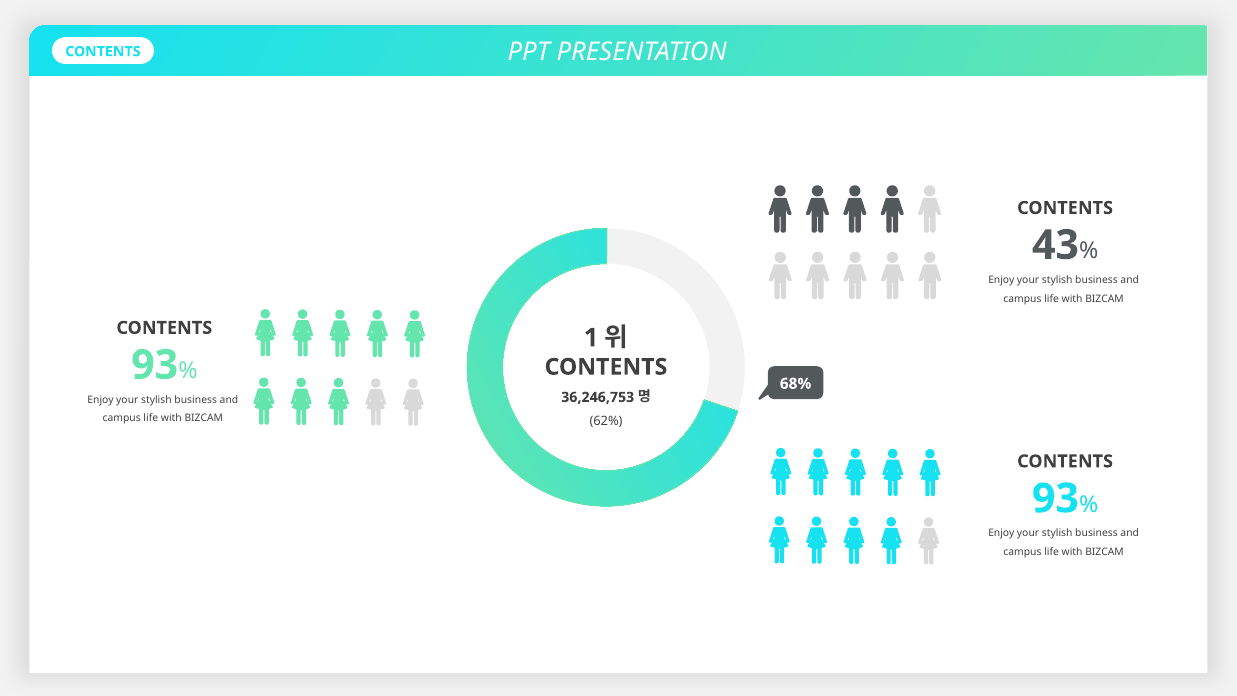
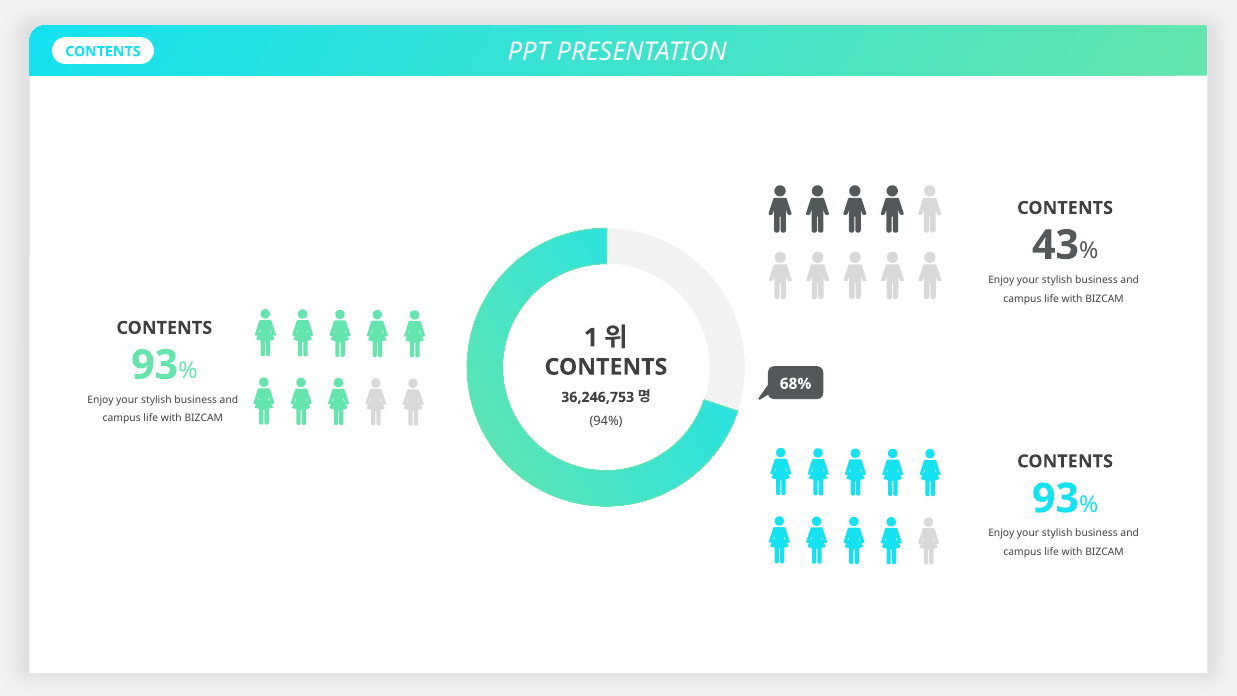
62%: 62% -> 94% (606, 421)
